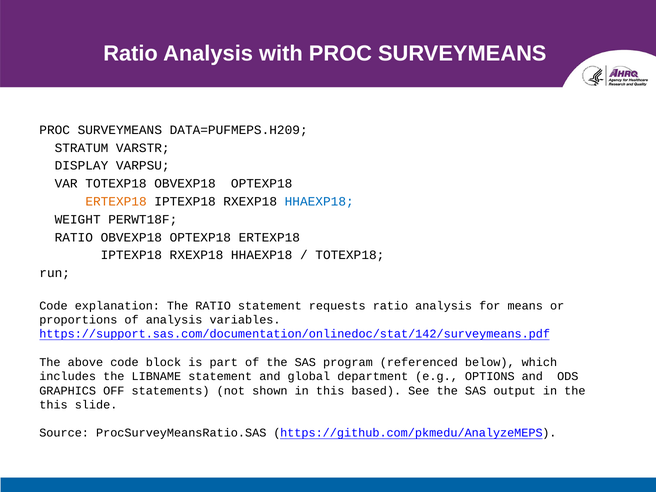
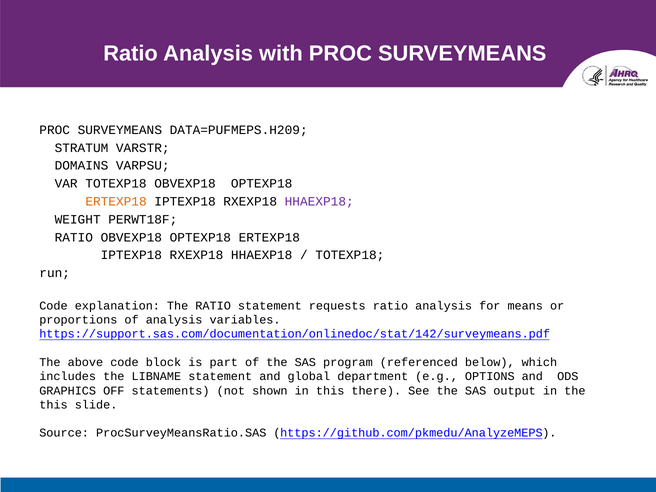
DISPLAY: DISPLAY -> DOMAINS (81, 166)
HHAEXP18 colour: blue -> purple (319, 202)
based: based -> there (376, 391)
